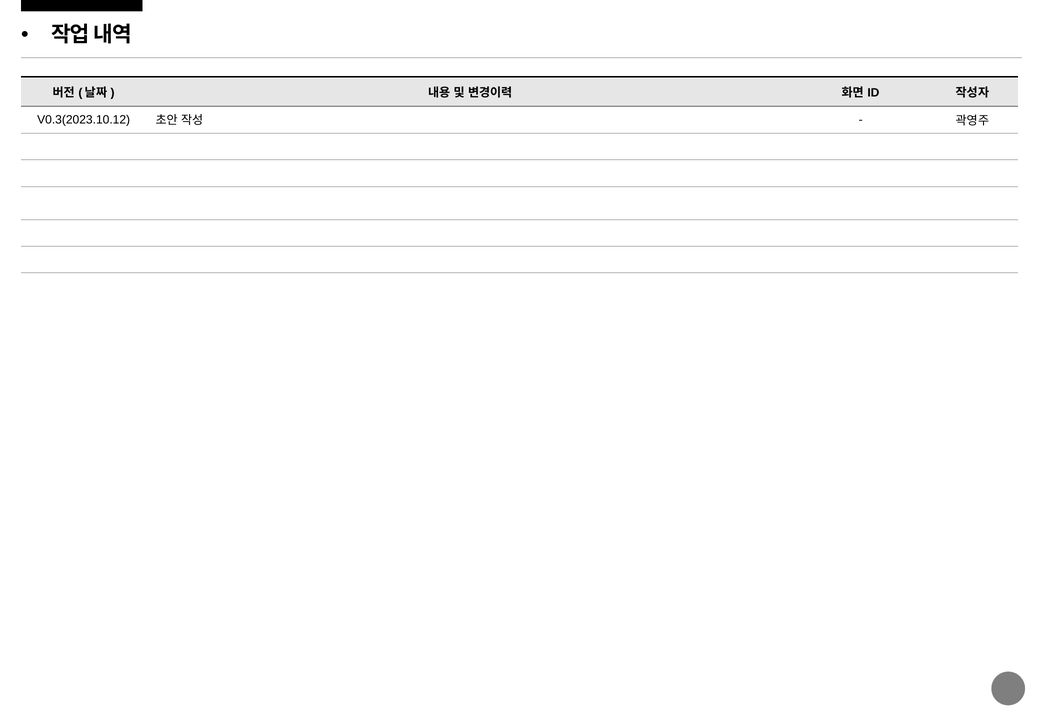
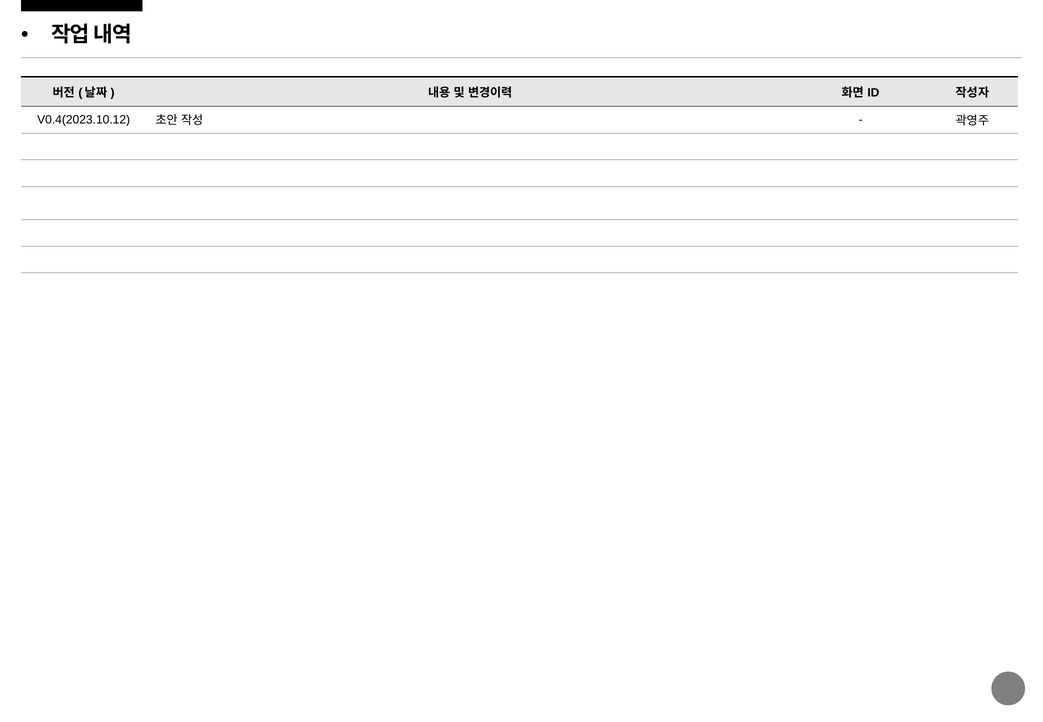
V0.3(2023.10.12: V0.3(2023.10.12 -> V0.4(2023.10.12 (84, 120)
